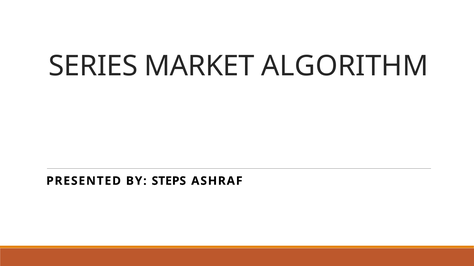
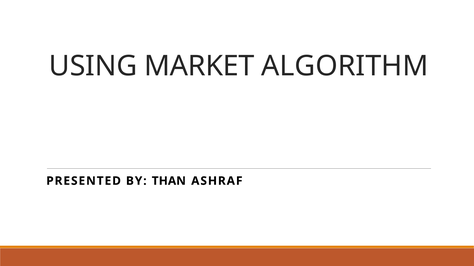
SERIES: SERIES -> USING (93, 66)
STEPS: STEPS -> THAN (169, 181)
